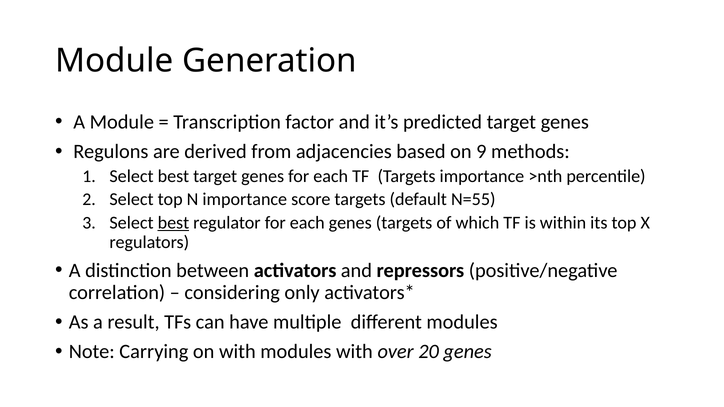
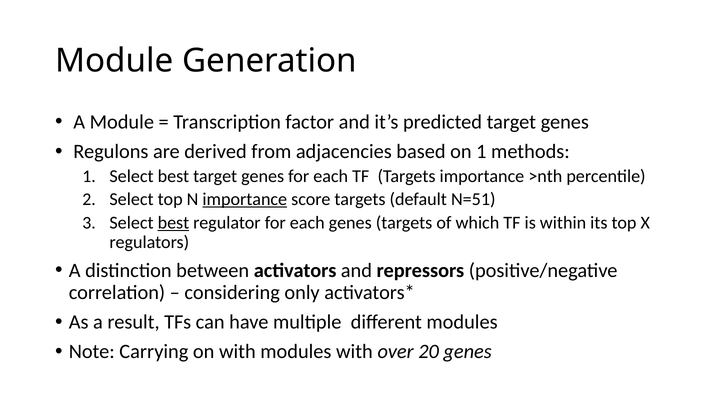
on 9: 9 -> 1 (481, 152)
importance underline: none -> present (245, 199)
N=55: N=55 -> N=51 (473, 199)
